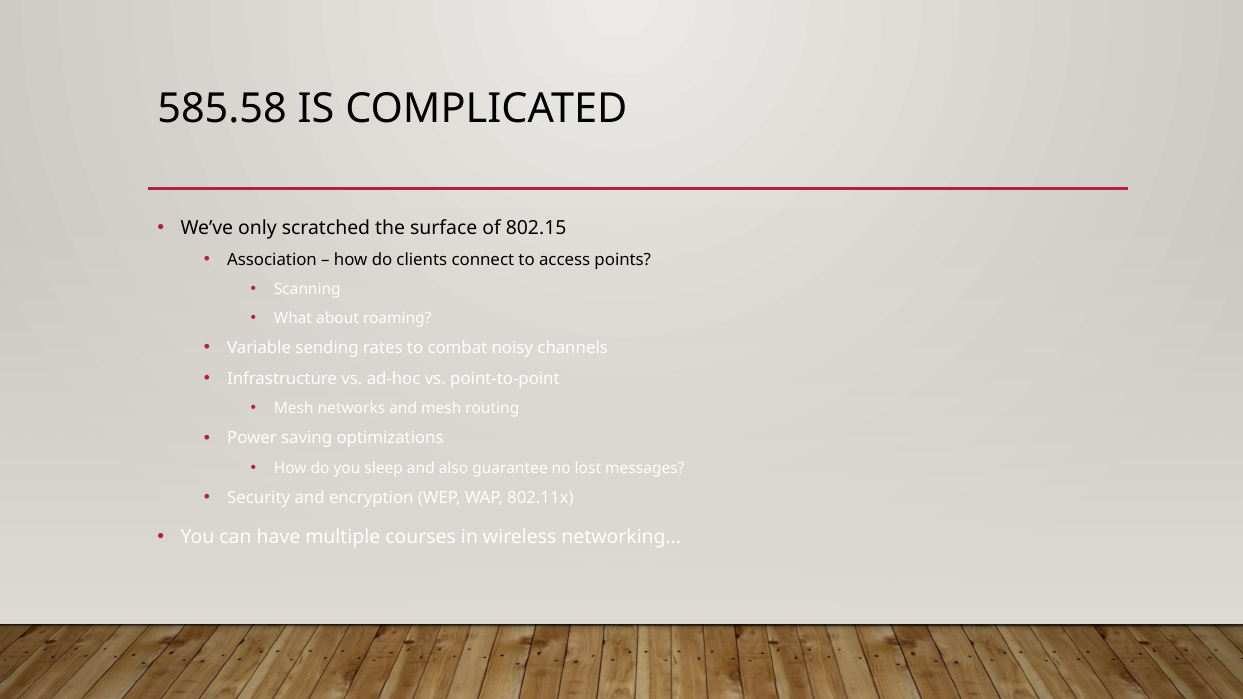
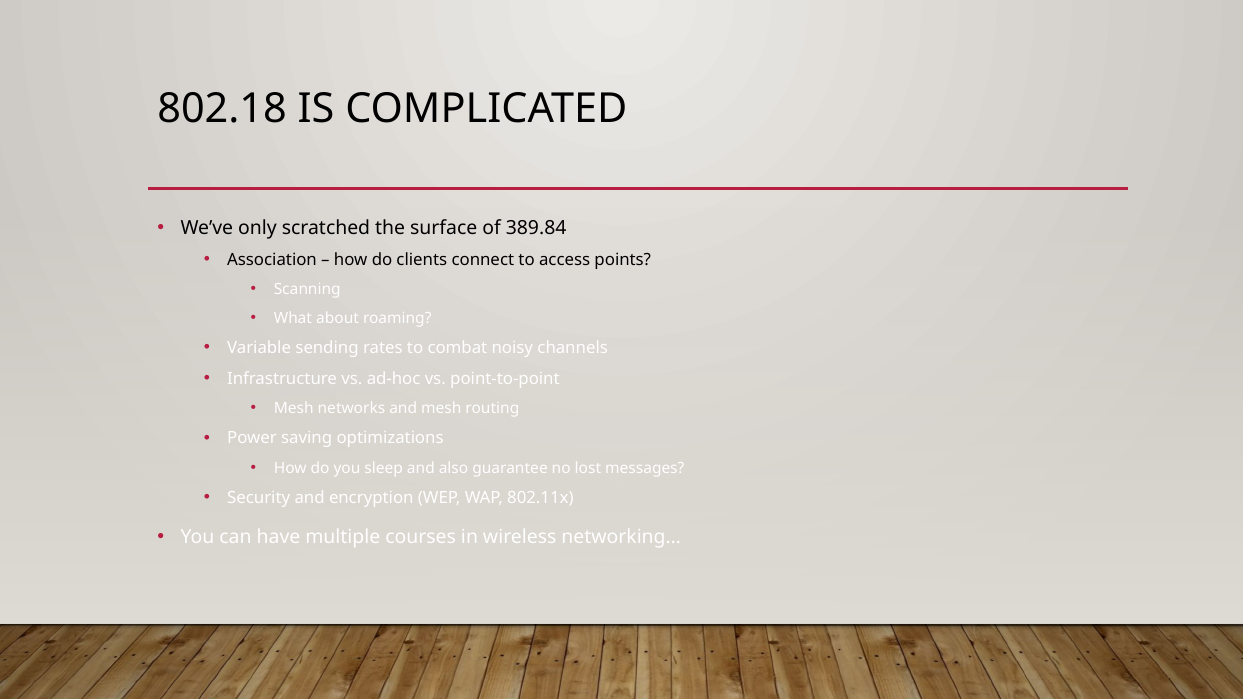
585.58: 585.58 -> 802.18 (222, 109)
802.15: 802.15 -> 389.84 (536, 228)
